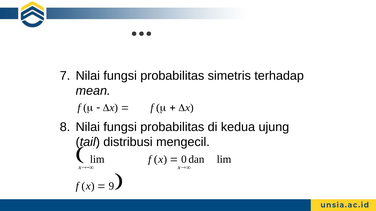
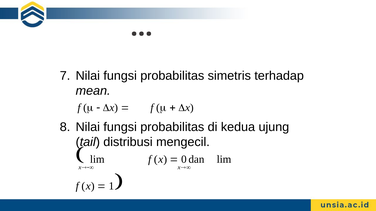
9: 9 -> 1 (111, 186)
